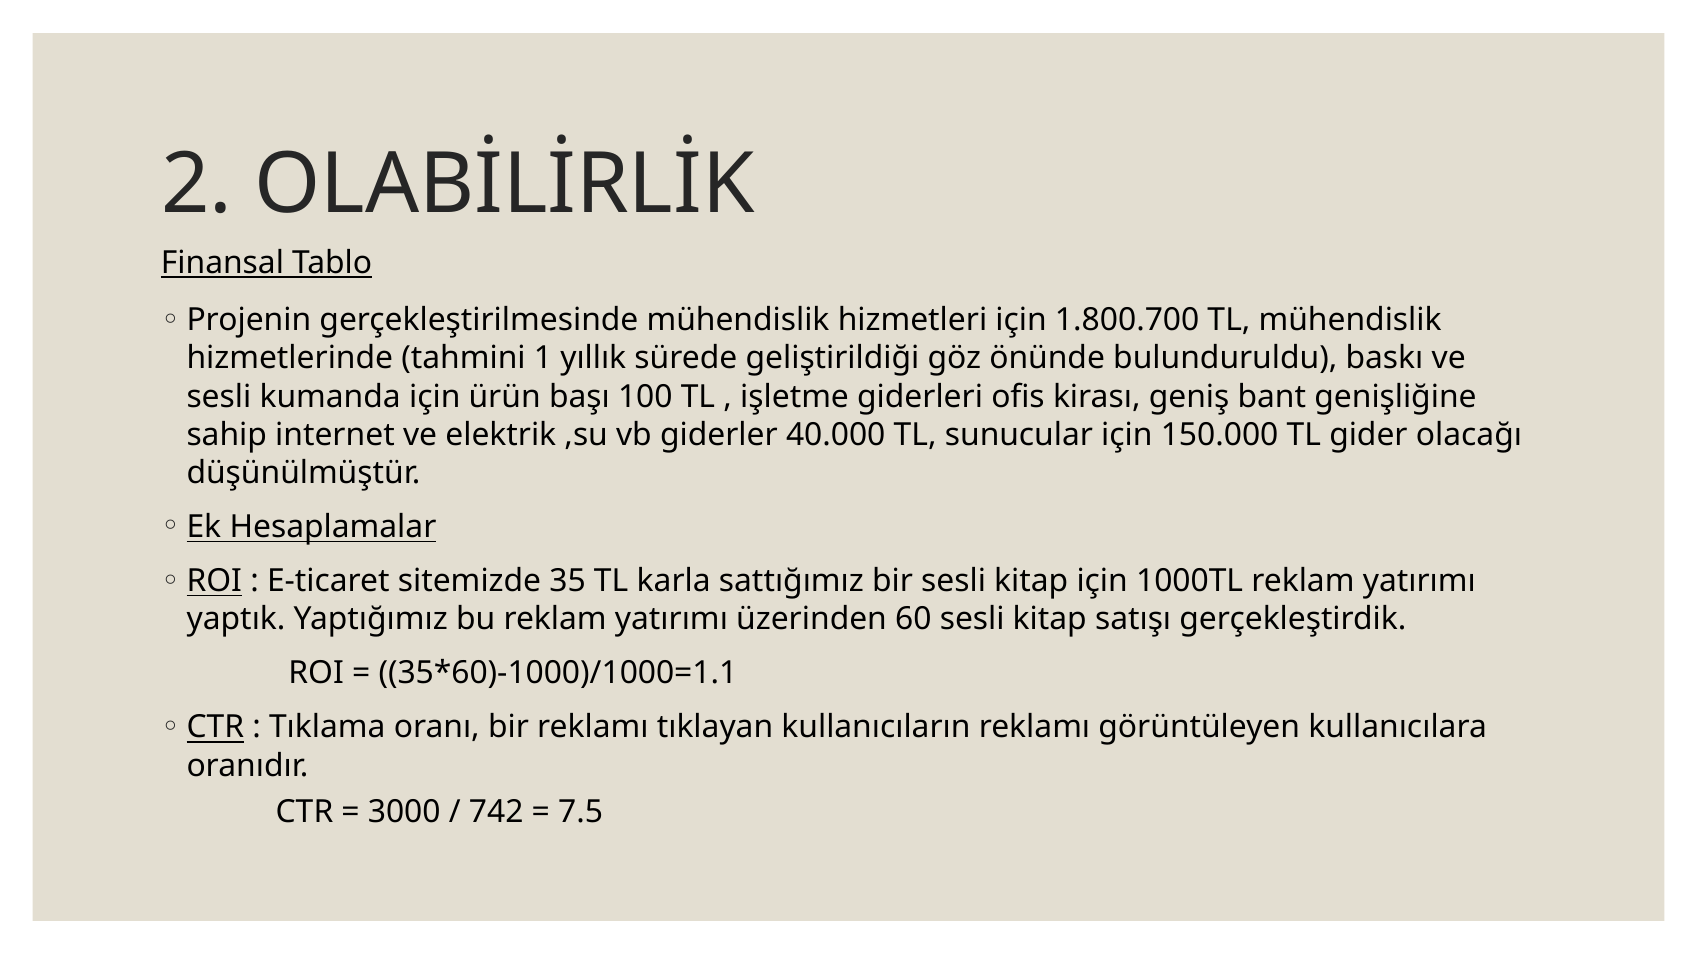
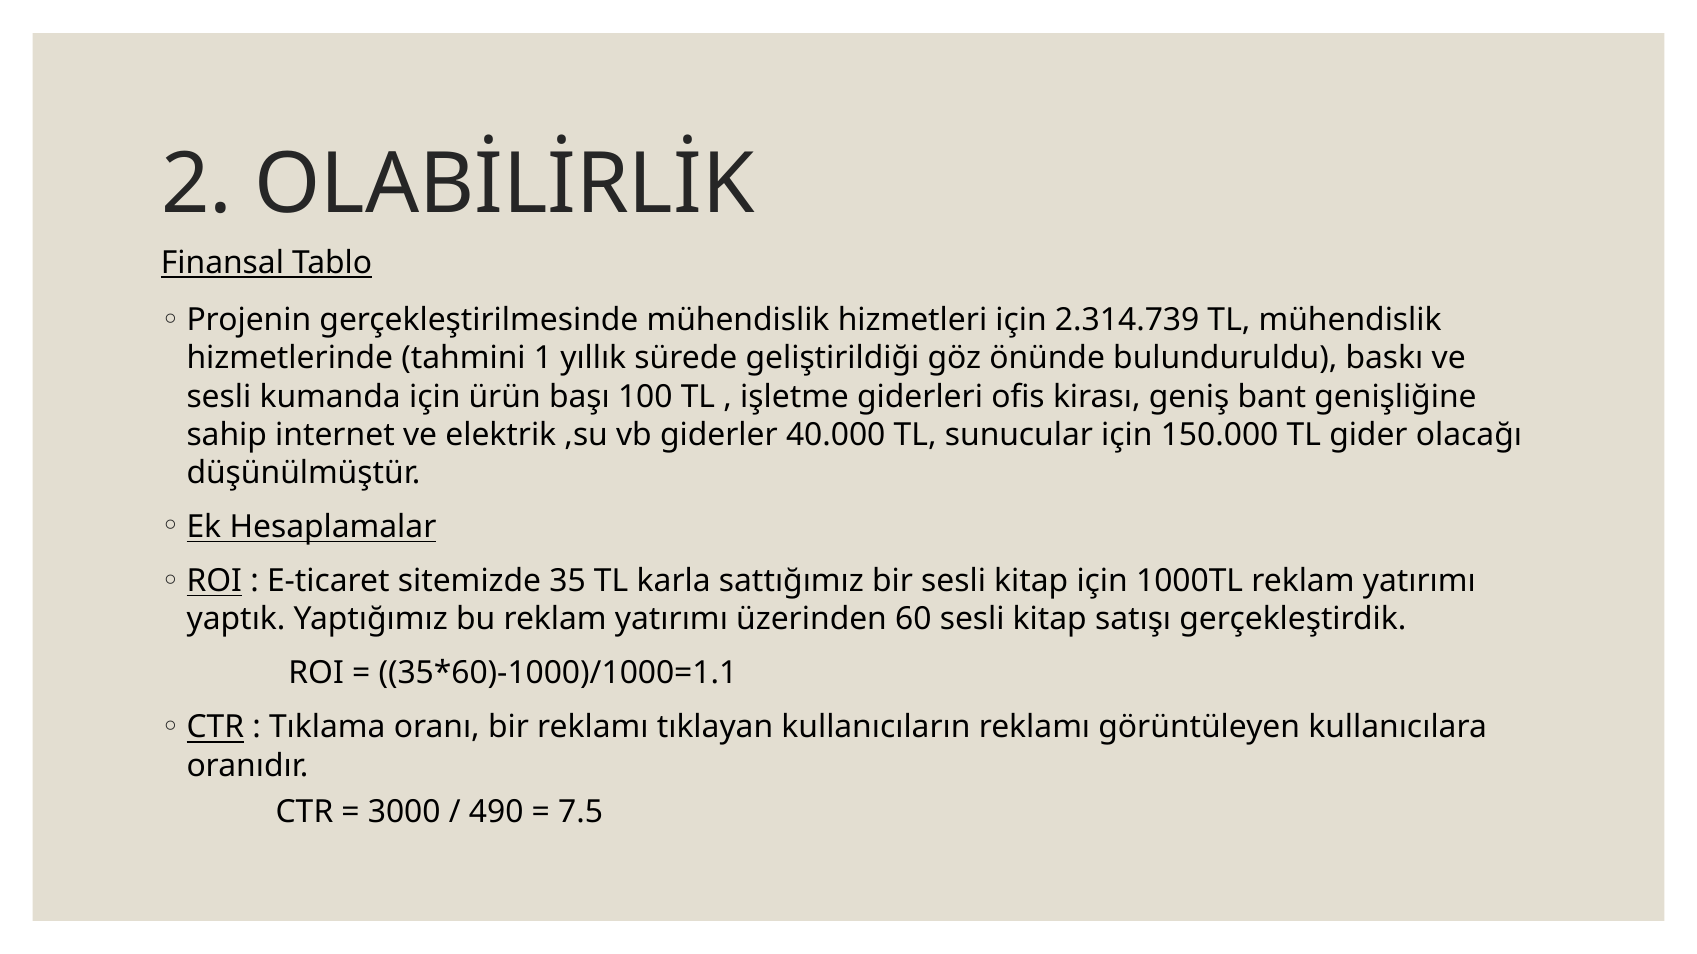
1.800.700: 1.800.700 -> 2.314.739 (1127, 320)
742: 742 -> 490 (496, 813)
